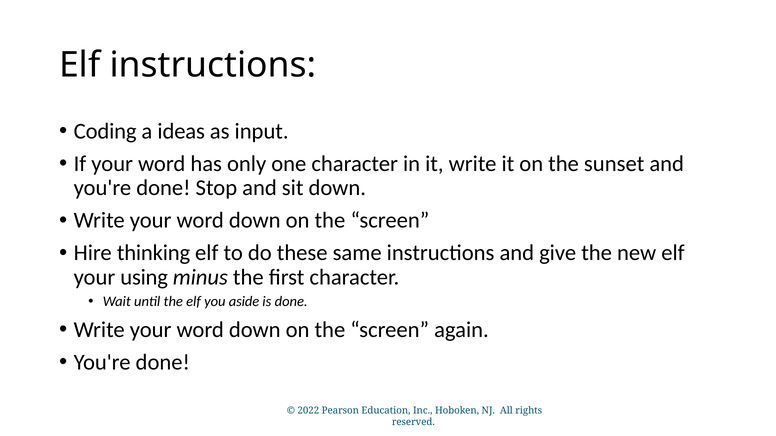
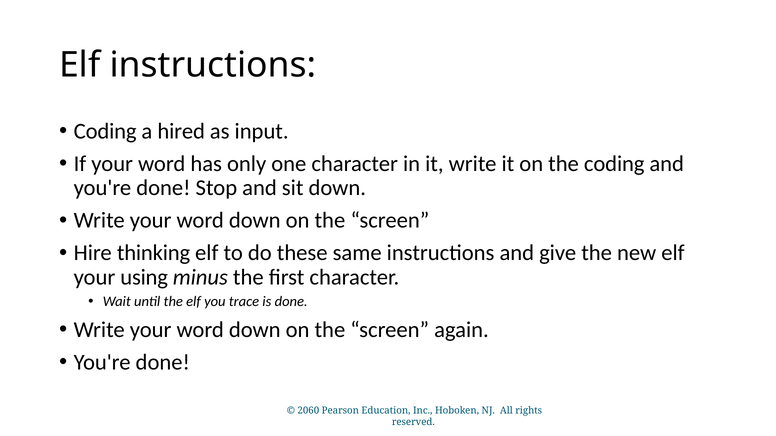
ideas: ideas -> hired (181, 131)
the sunset: sunset -> coding (614, 164)
aside: aside -> trace (244, 302)
2022: 2022 -> 2060 (308, 411)
